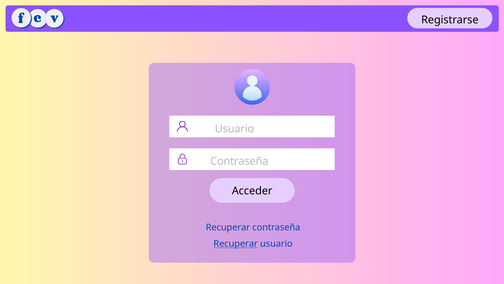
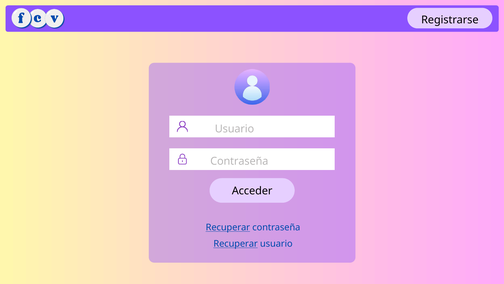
Recuperar underline: none -> present (228, 227)
